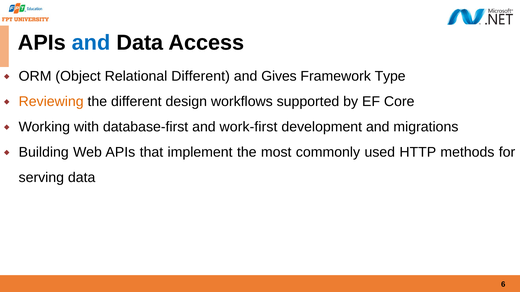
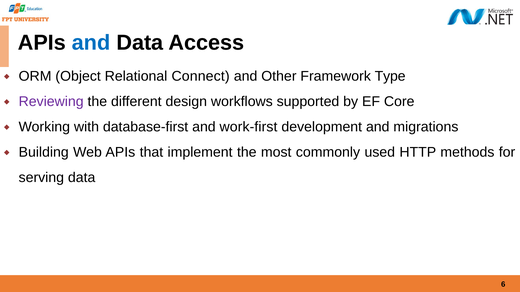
Relational Different: Different -> Connect (201, 76)
Gives: Gives -> Other (279, 76)
Reviewing colour: orange -> purple (51, 102)
